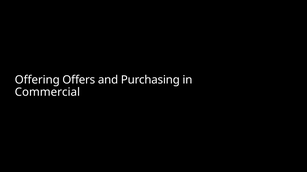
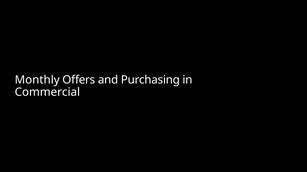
Offering: Offering -> Monthly (37, 80)
